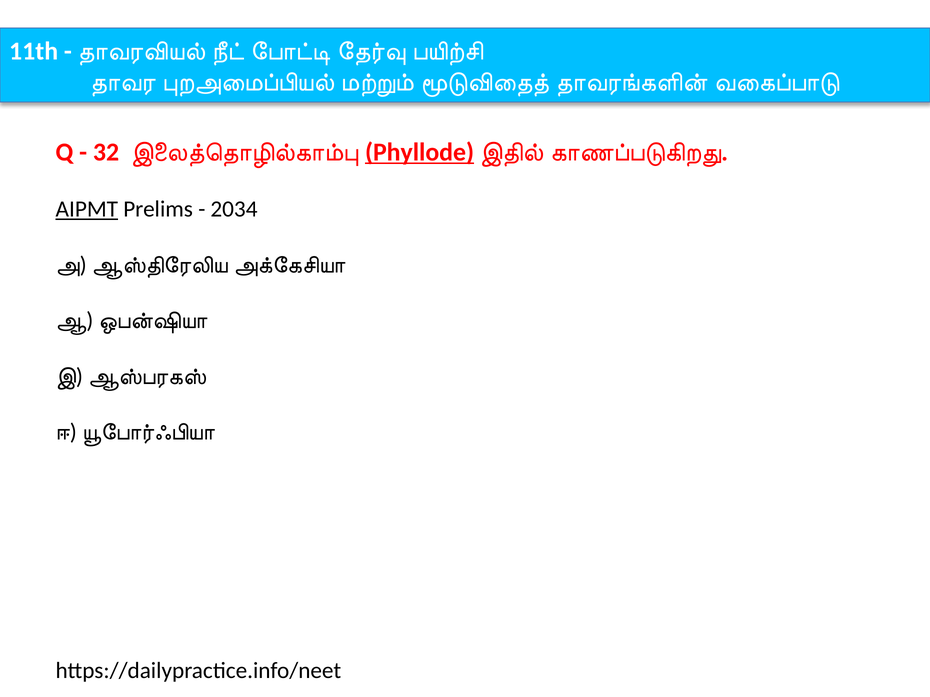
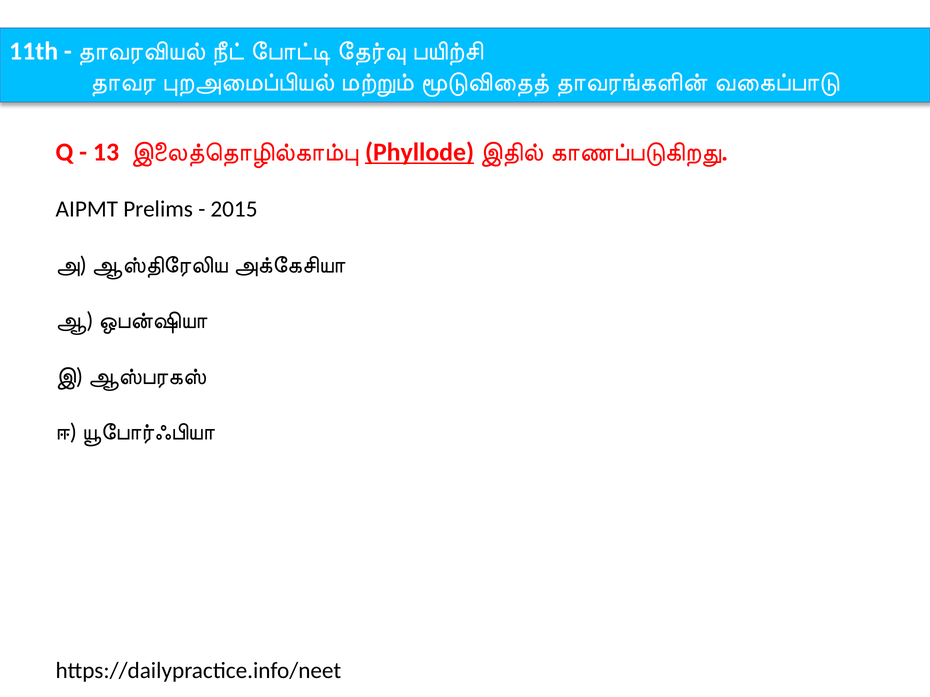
32: 32 -> 13 (106, 152)
AIPMT underline: present -> none (87, 209)
2034: 2034 -> 2015 (234, 209)
